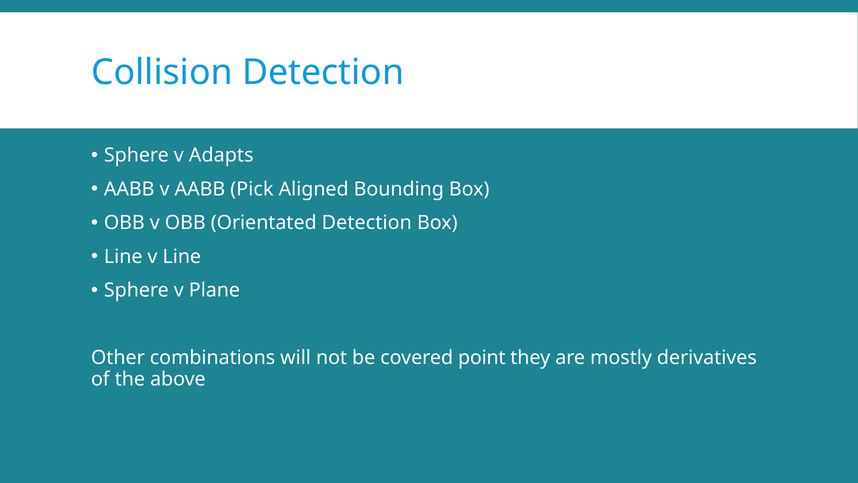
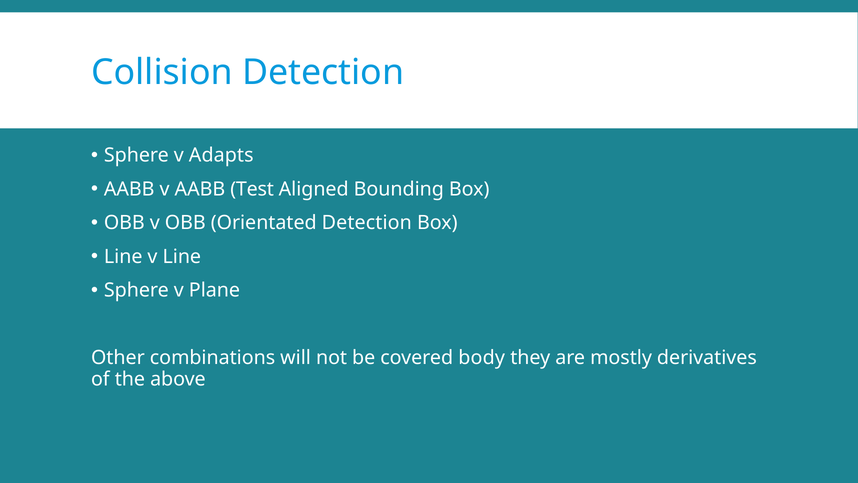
Pick: Pick -> Test (252, 189)
point: point -> body (482, 358)
